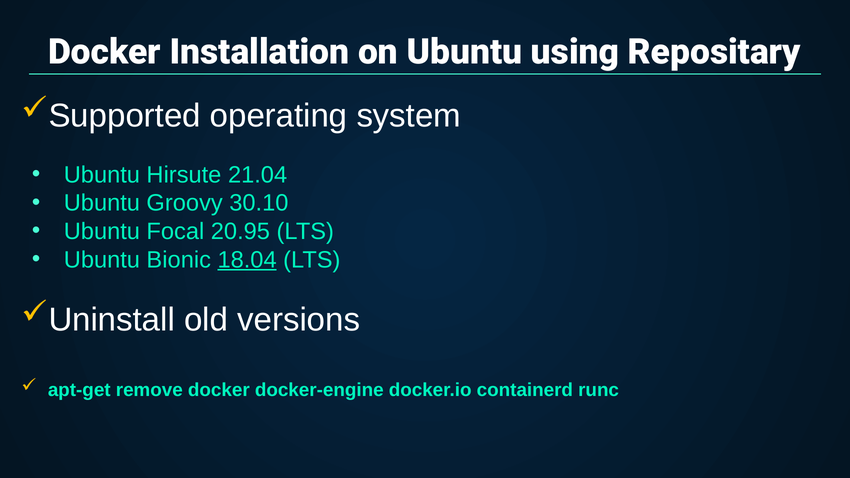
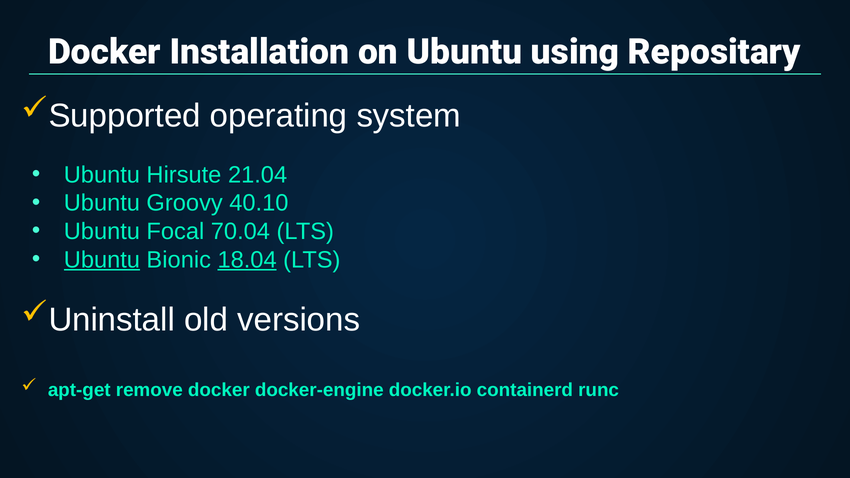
30.10: 30.10 -> 40.10 (259, 203)
20.95: 20.95 -> 70.04 (240, 232)
Ubuntu underline: none -> present (102, 260)
